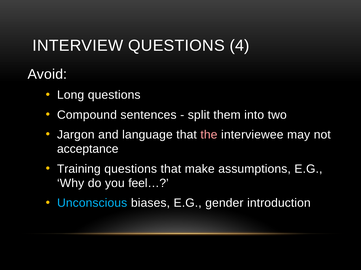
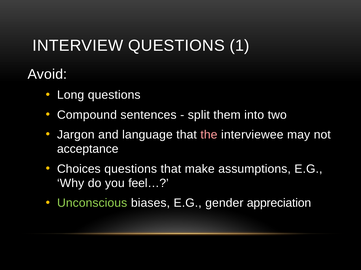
4: 4 -> 1 (240, 46)
Training: Training -> Choices (79, 169)
Unconscious colour: light blue -> light green (92, 204)
introduction: introduction -> appreciation (279, 204)
